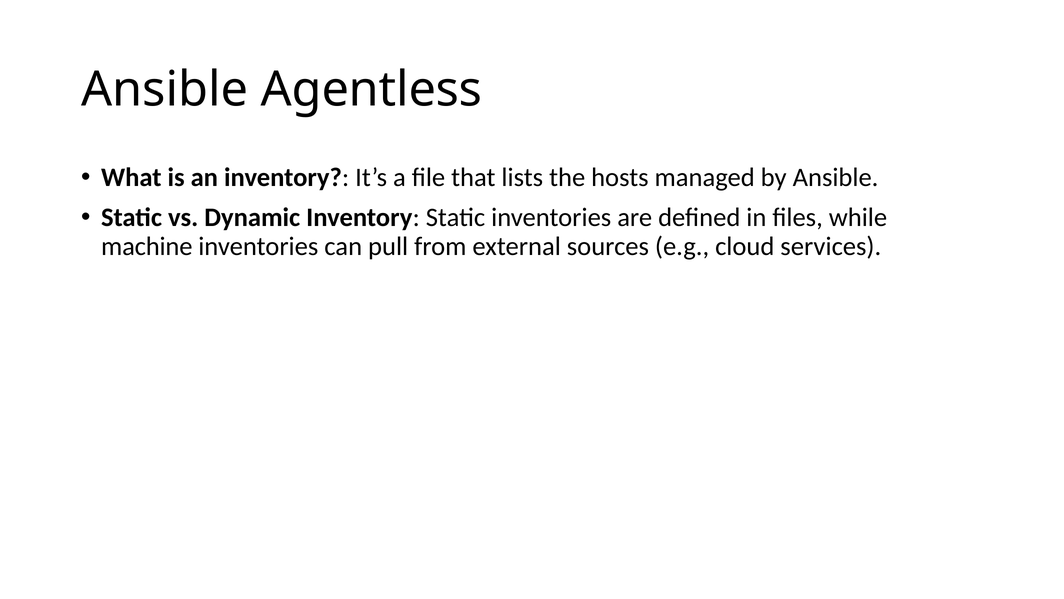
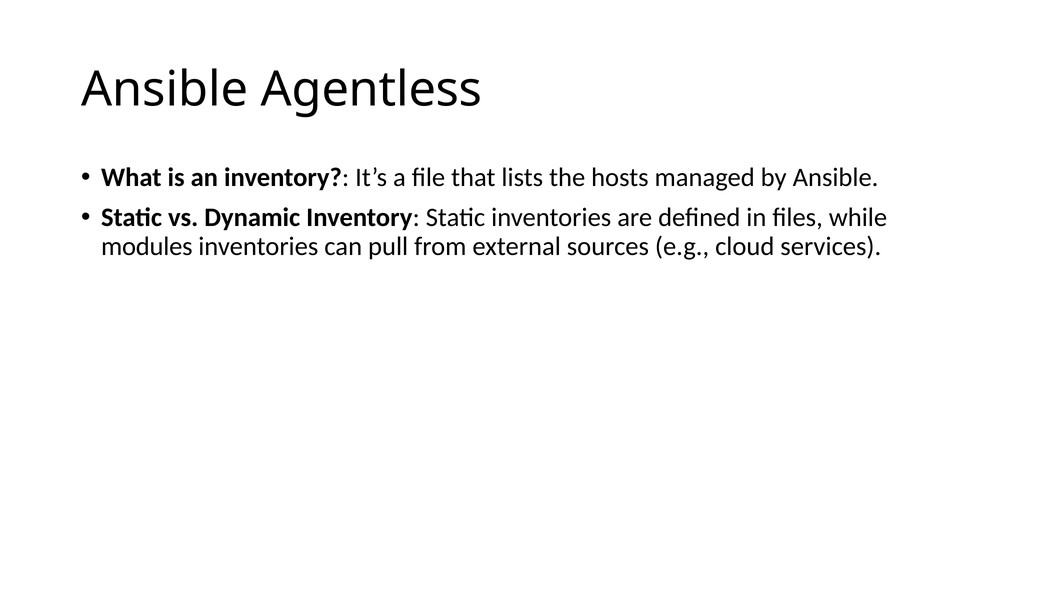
machine: machine -> modules (147, 246)
